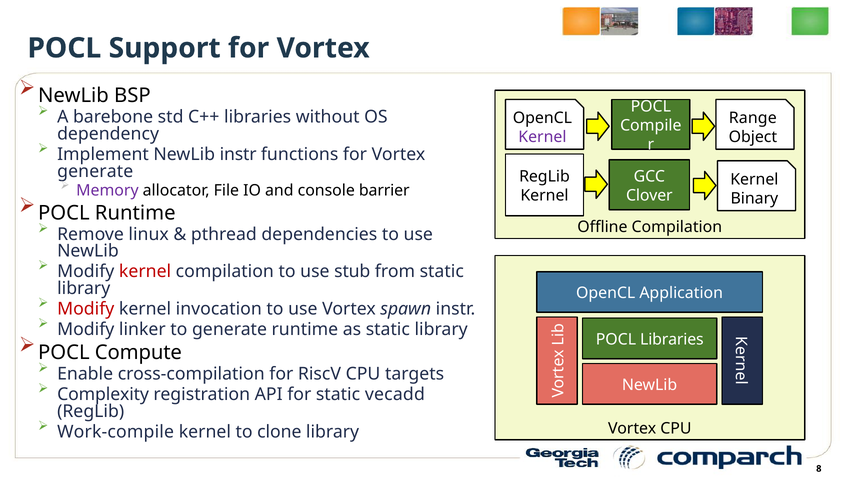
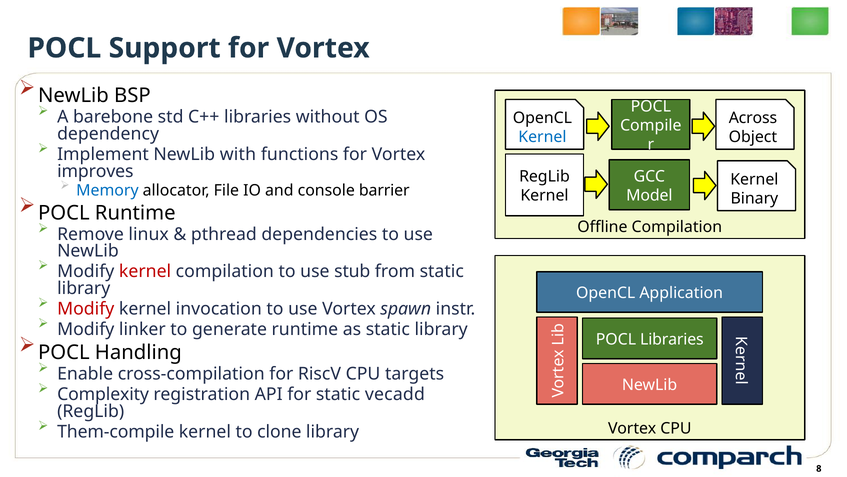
Range: Range -> Across (753, 118)
Kernel colour: purple -> blue (542, 137)
NewLib instr: instr -> with (238, 154)
generate: generate -> improves (95, 171)
Memory colour: purple -> blue (107, 190)
Clover: Clover -> Model (649, 195)
Compute: Compute -> Handling (138, 352)
Work-compile: Work-compile -> Them-compile (116, 431)
